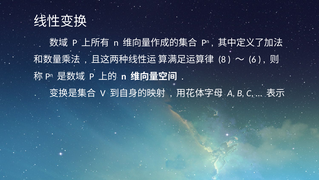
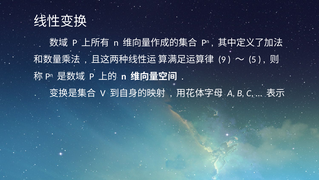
8: 8 -> 9 (222, 59)
6: 6 -> 5 (252, 59)
